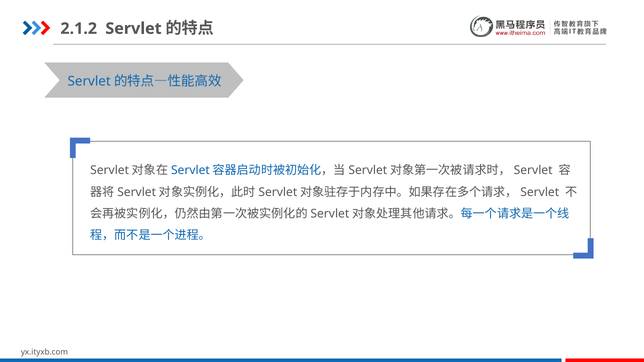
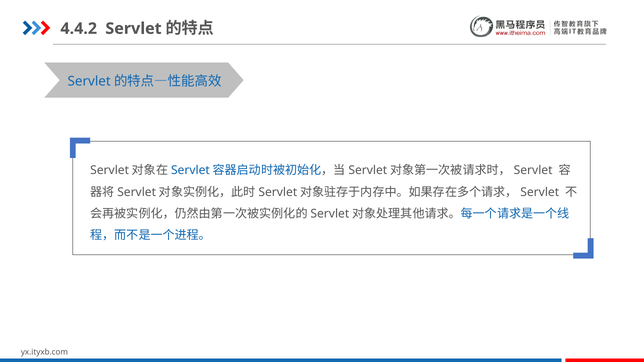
2.1.2: 2.1.2 -> 4.4.2 (79, 29)
